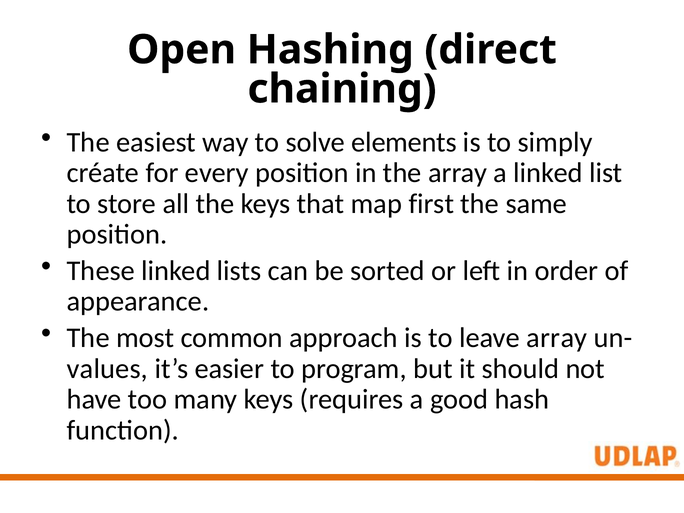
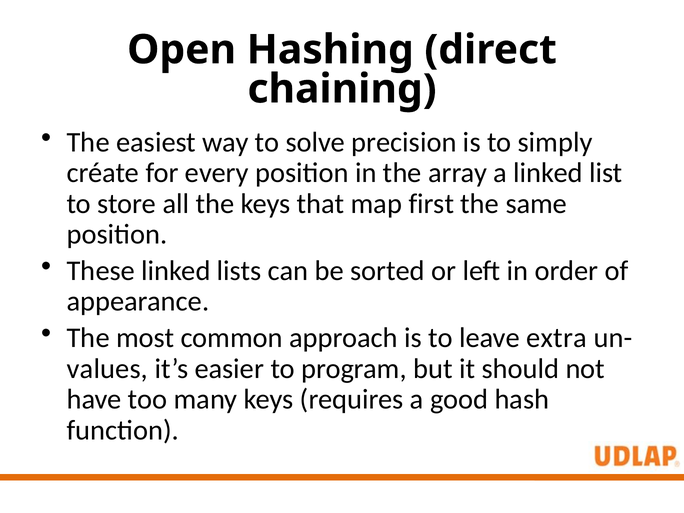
elements: elements -> precision (404, 142)
leave array: array -> extra (557, 338)
